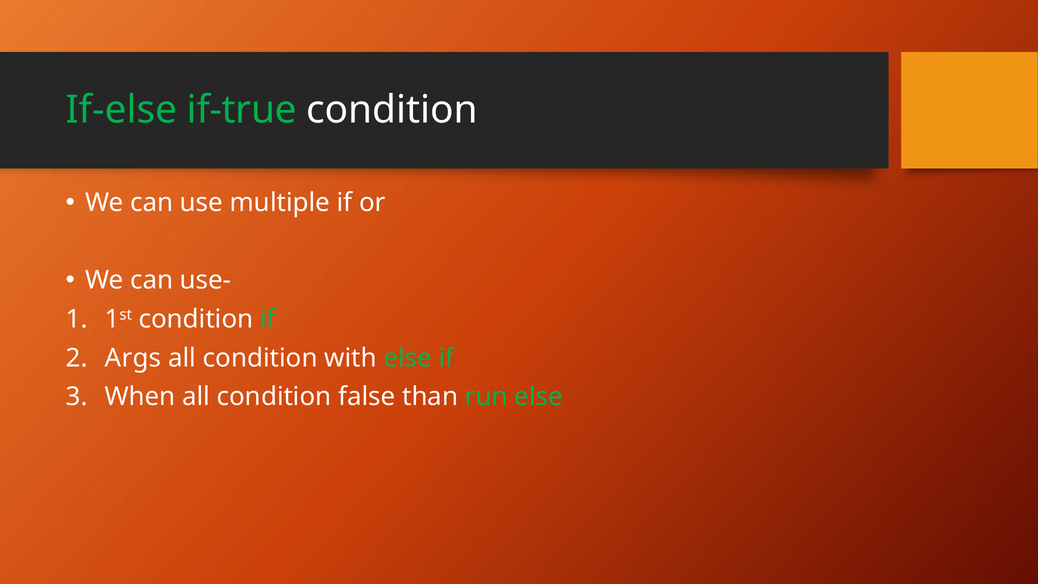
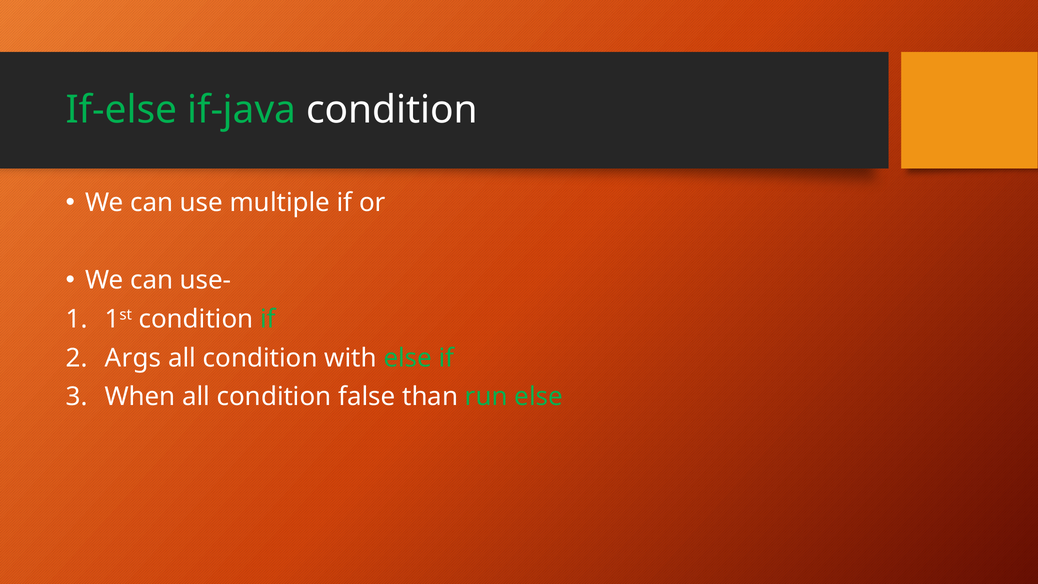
if-true: if-true -> if-java (242, 110)
